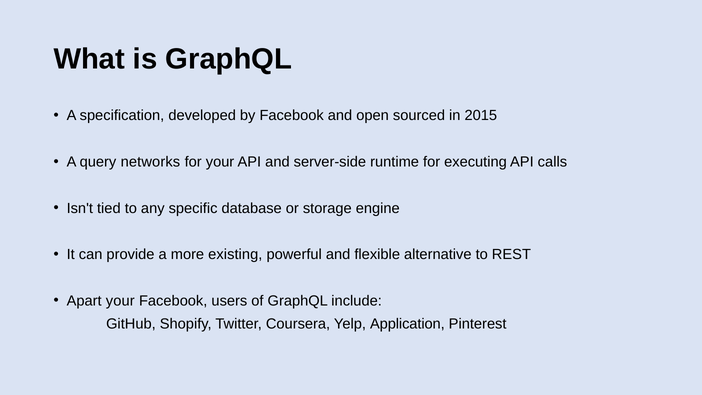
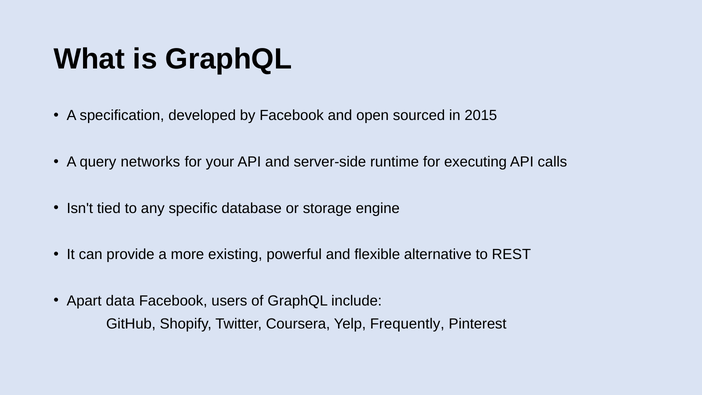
Apart your: your -> data (120, 301)
Application: Application -> Frequently (407, 324)
